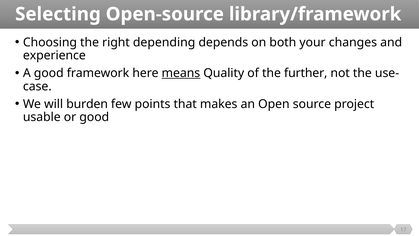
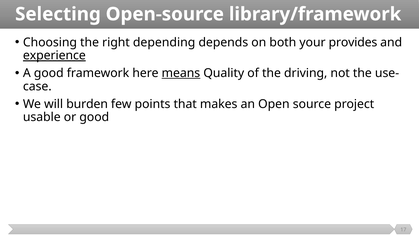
changes: changes -> provides (353, 42)
experience underline: none -> present (54, 56)
further: further -> driving (306, 73)
